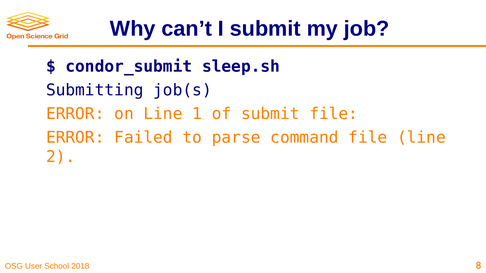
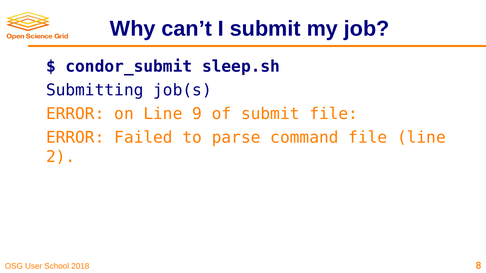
1: 1 -> 9 (197, 114)
